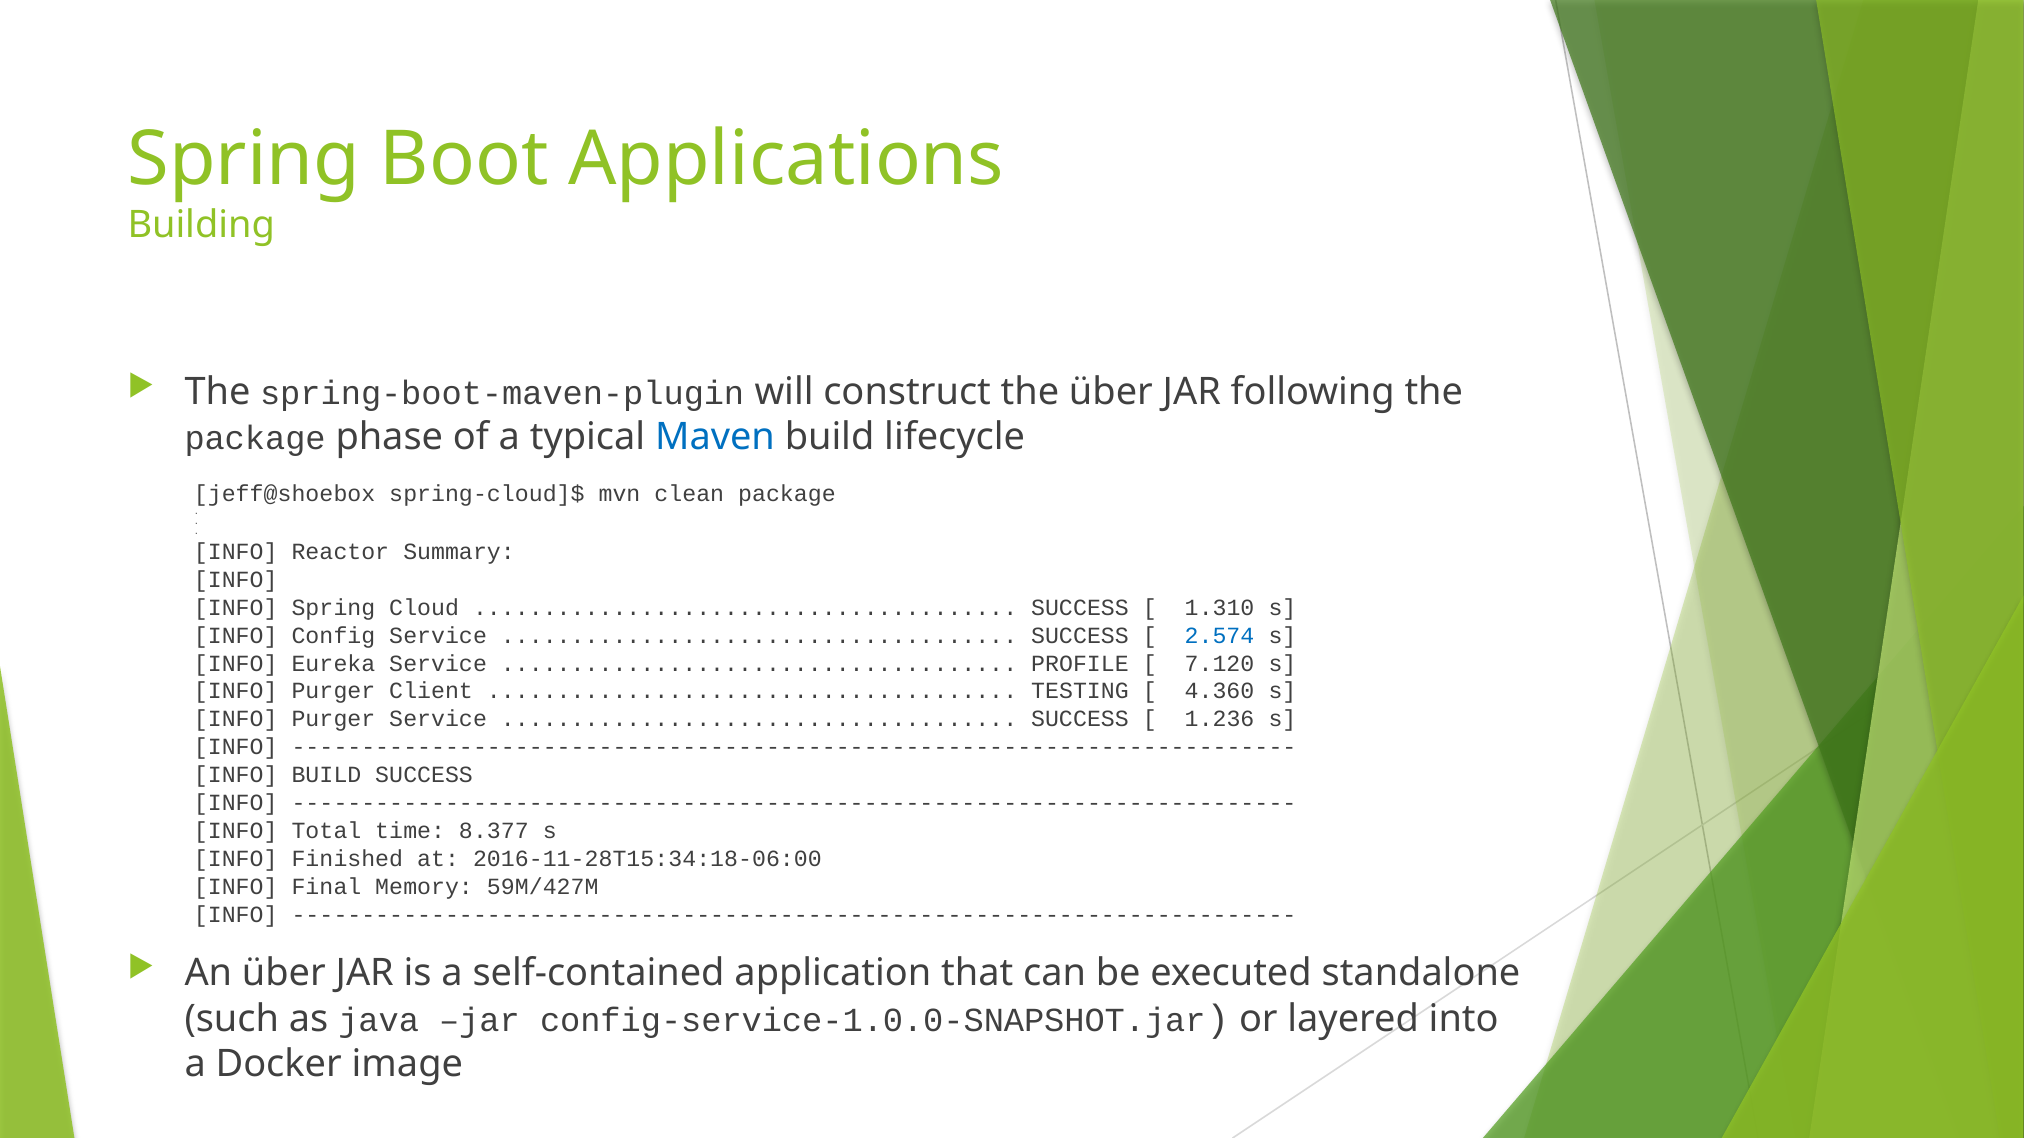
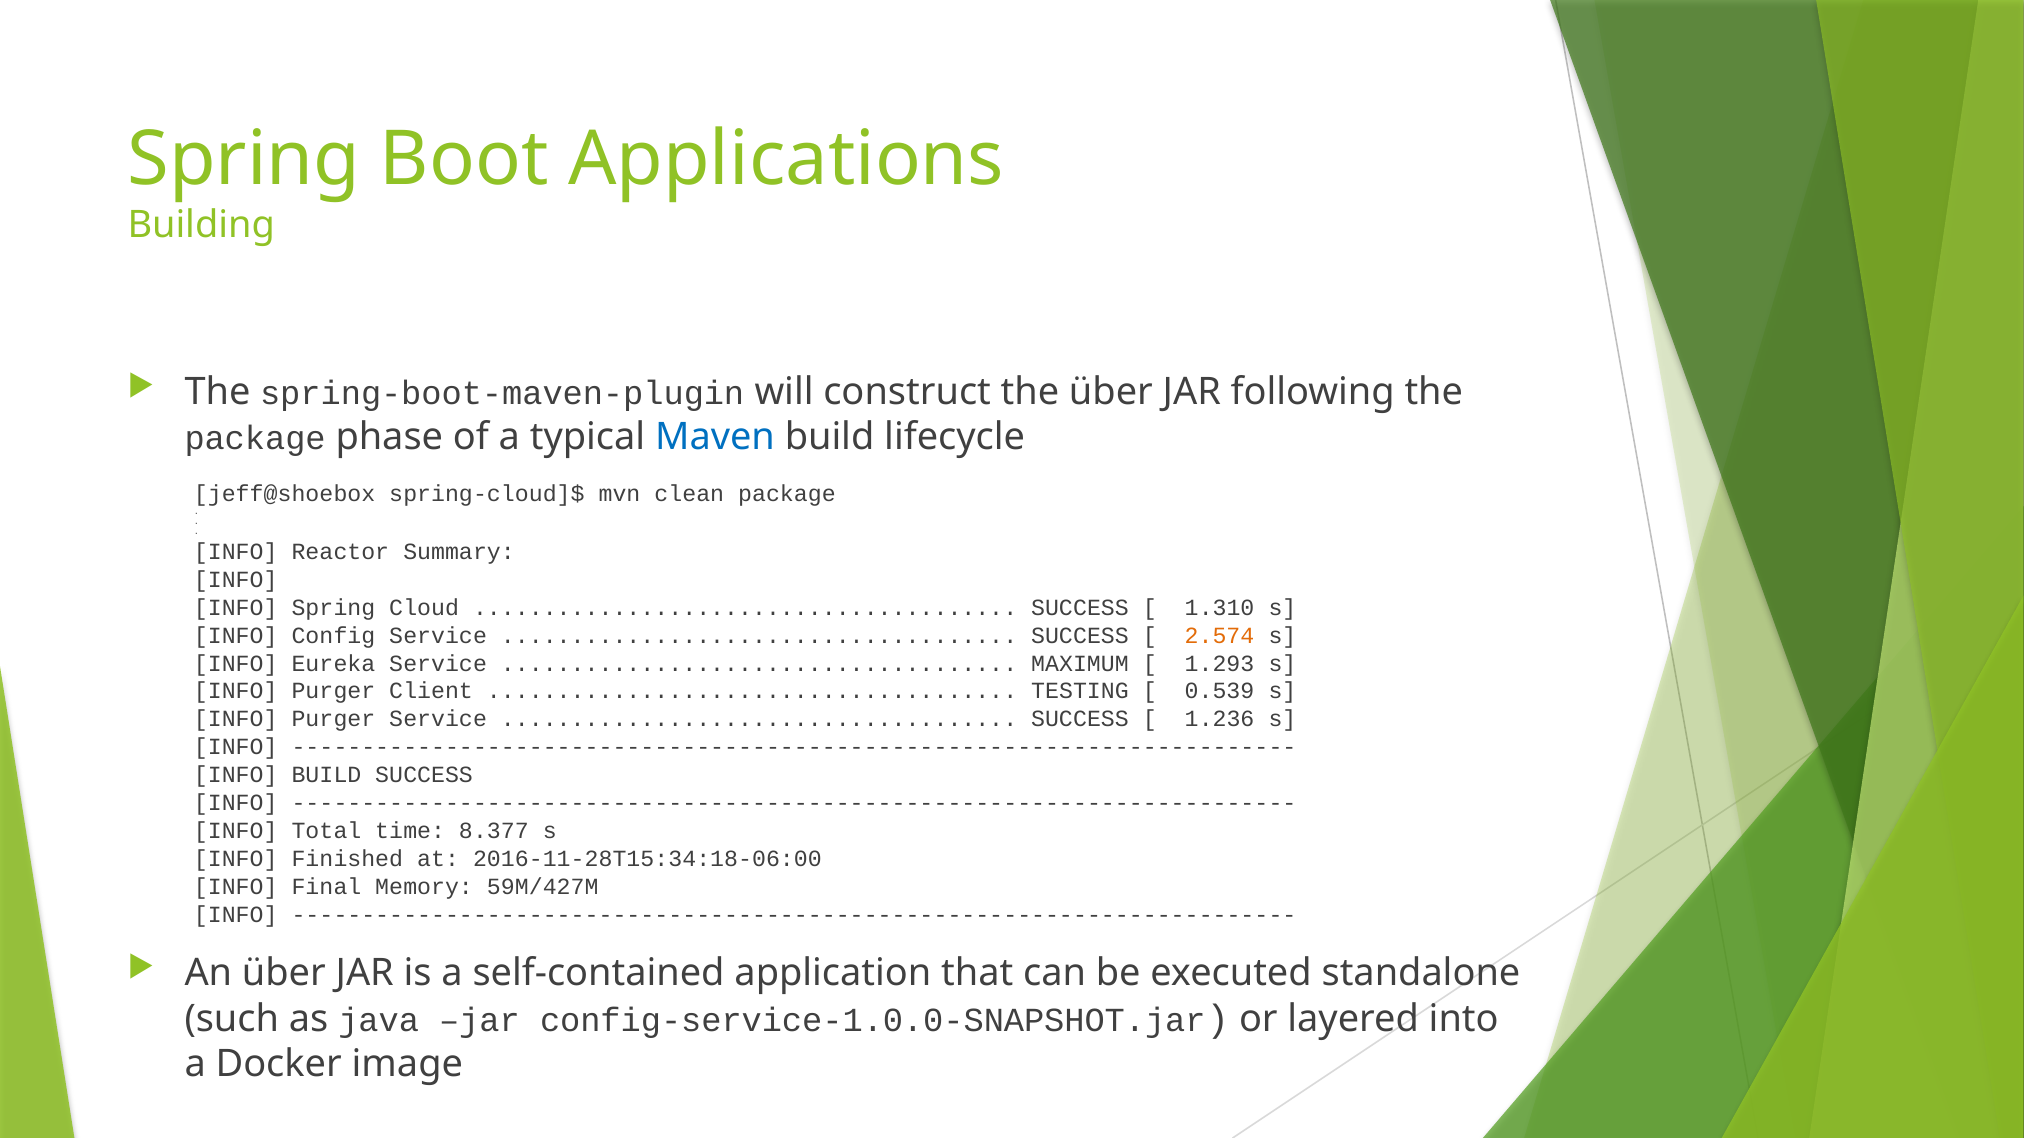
2.574 colour: blue -> orange (1219, 636)
PROFILE: PROFILE -> MAXIMUM (1080, 664)
7.120: 7.120 -> 1.293 (1219, 664)
4.360: 4.360 -> 0.539 (1219, 692)
